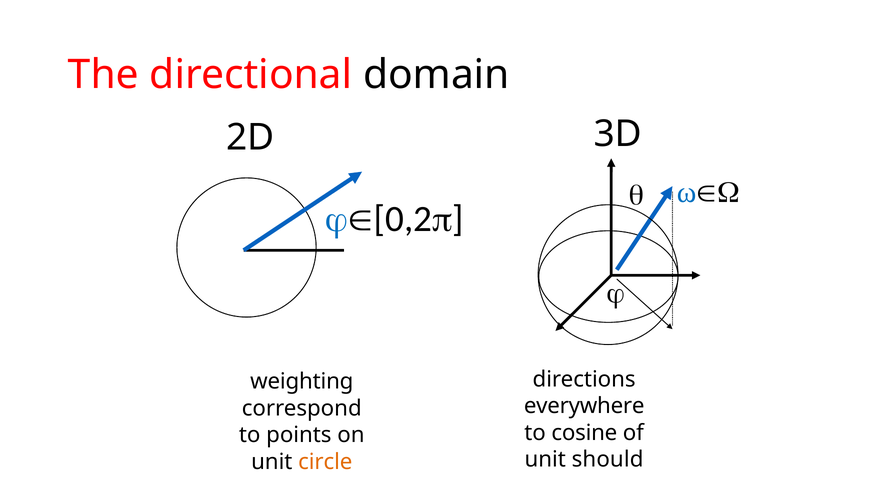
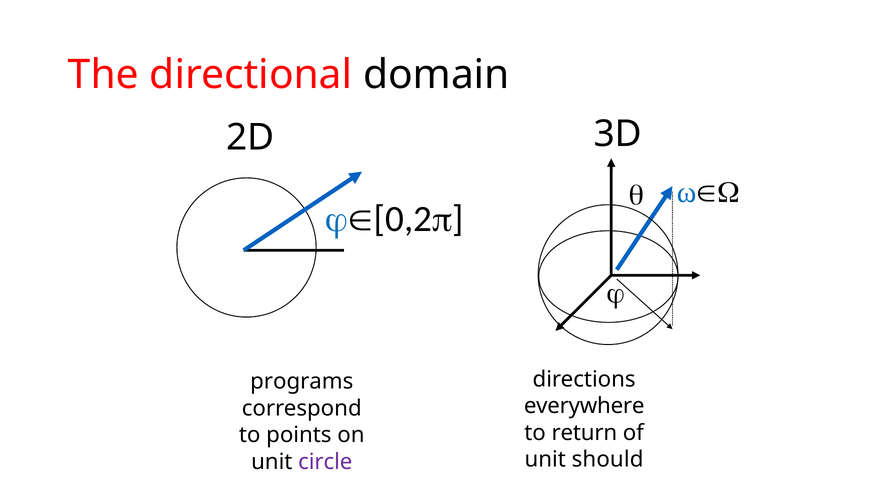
weighting: weighting -> programs (302, 382)
cosine: cosine -> return (584, 433)
circle colour: orange -> purple (325, 462)
